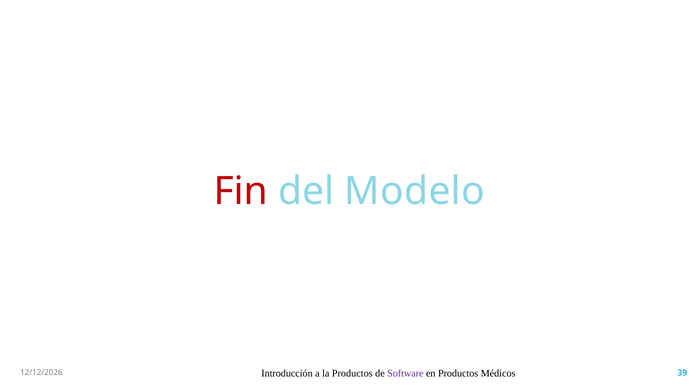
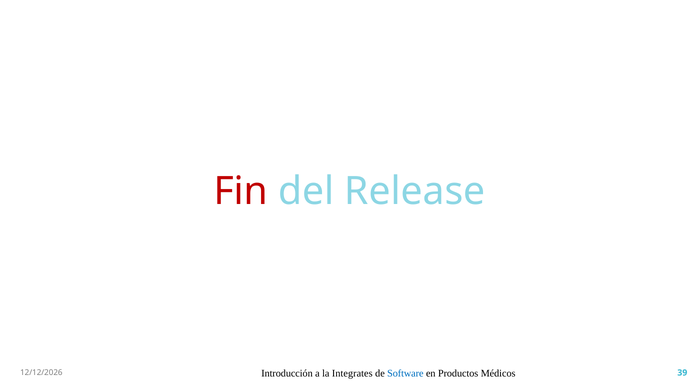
Modelo: Modelo -> Release (415, 191)
la Productos: Productos -> Integrates (352, 373)
Software colour: purple -> blue (405, 373)
